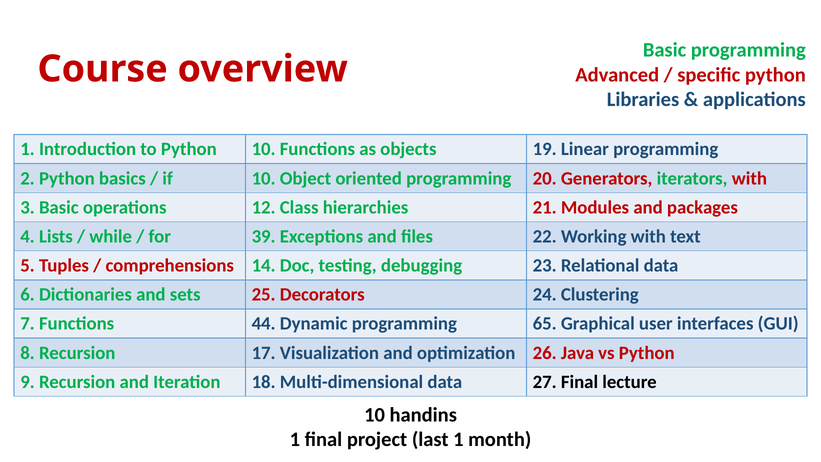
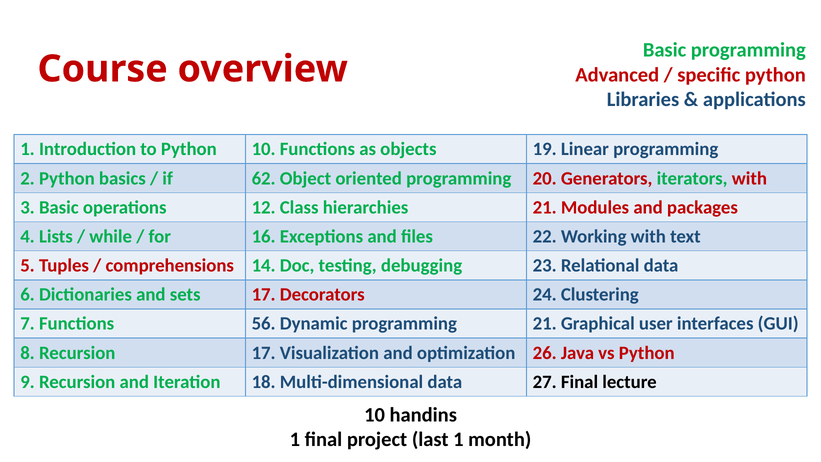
if 10: 10 -> 62 (264, 178)
39: 39 -> 16 (264, 236)
sets 25: 25 -> 17 (264, 295)
44: 44 -> 56 (264, 324)
programming 65: 65 -> 21 (545, 324)
